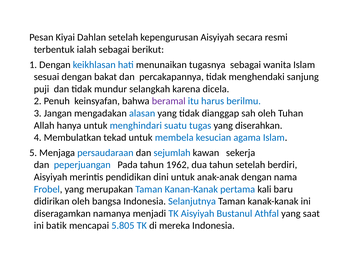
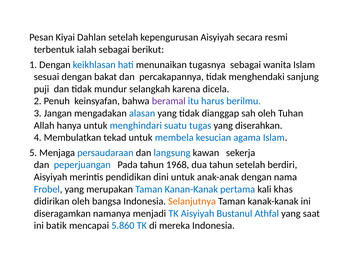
sejumlah: sejumlah -> langsung (172, 153)
1962: 1962 -> 1968 (178, 165)
baru: baru -> khas (283, 189)
Selanjutnya colour: blue -> orange (192, 201)
5.805: 5.805 -> 5.860 (123, 226)
